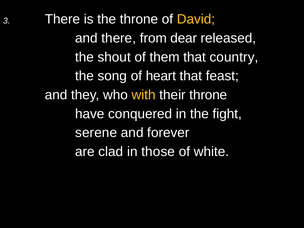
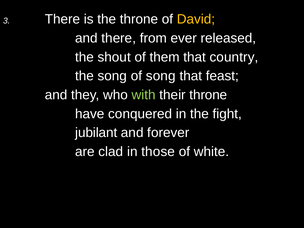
dear: dear -> ever (184, 38)
of heart: heart -> song (161, 76)
with colour: yellow -> light green (144, 95)
serene: serene -> jubilant (96, 133)
